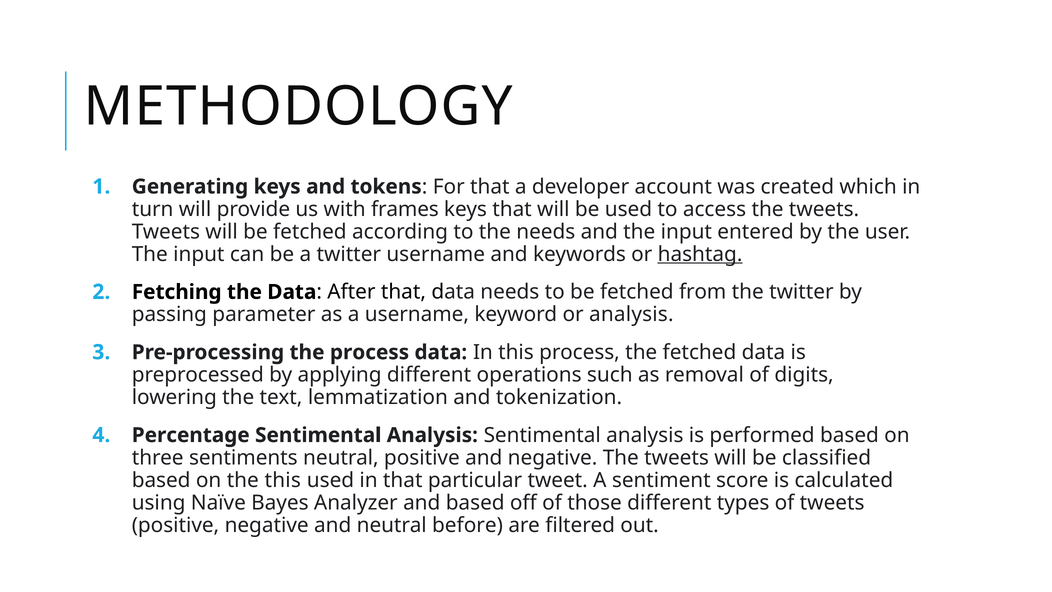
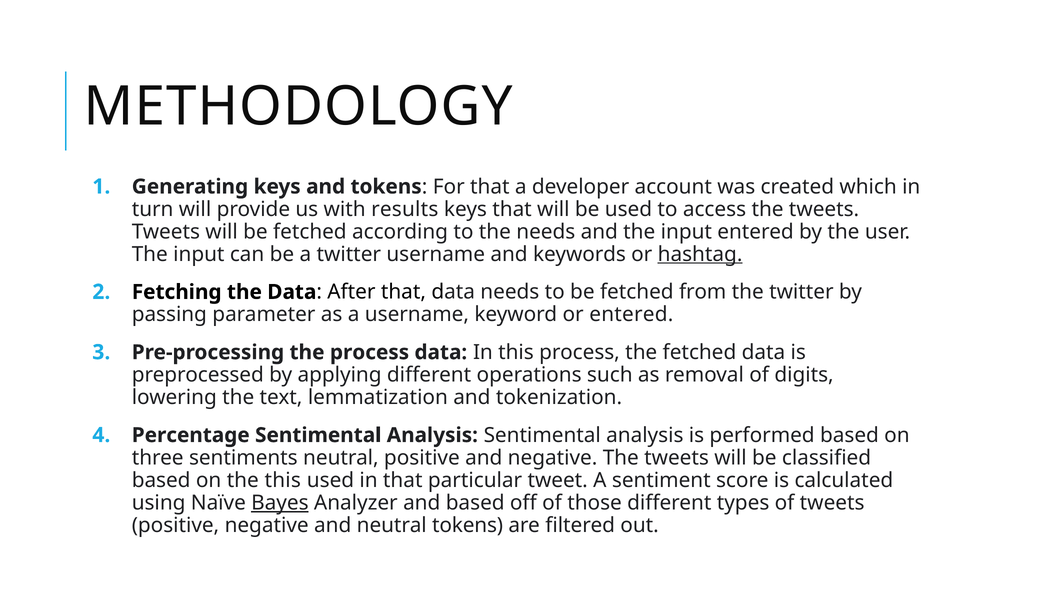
frames: frames -> results (405, 209)
or analysis: analysis -> entered (631, 314)
Bayes underline: none -> present (280, 502)
neutral before: before -> tokens (468, 525)
